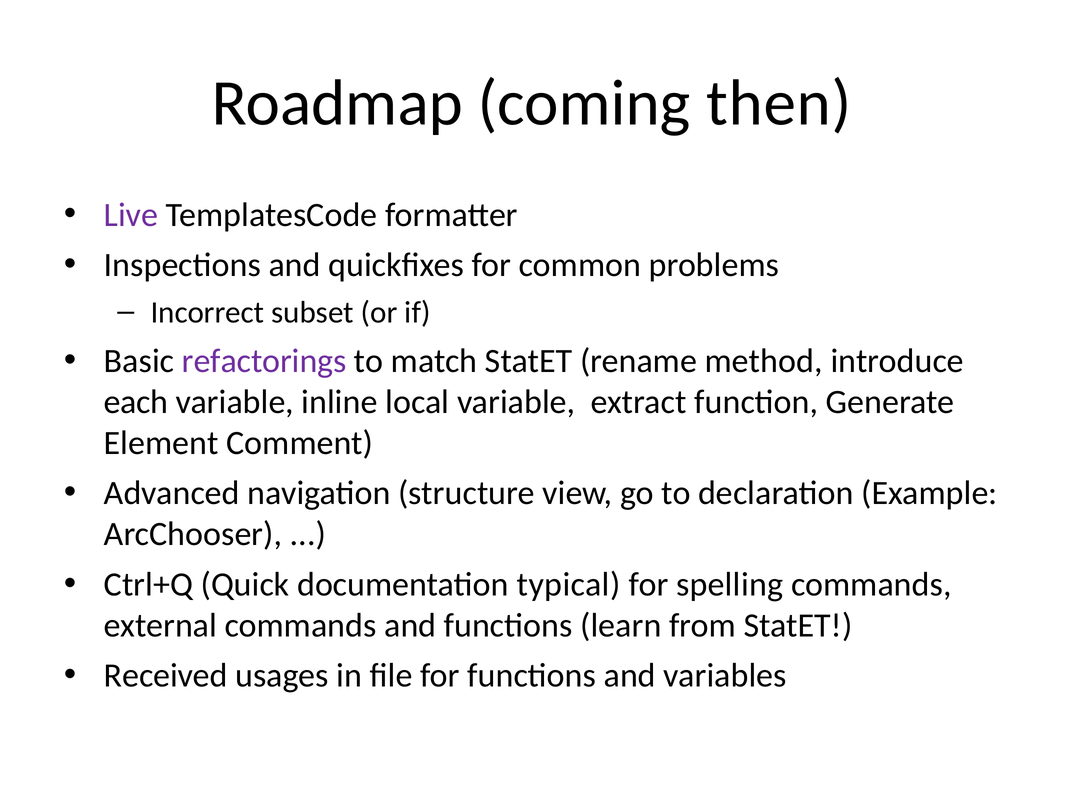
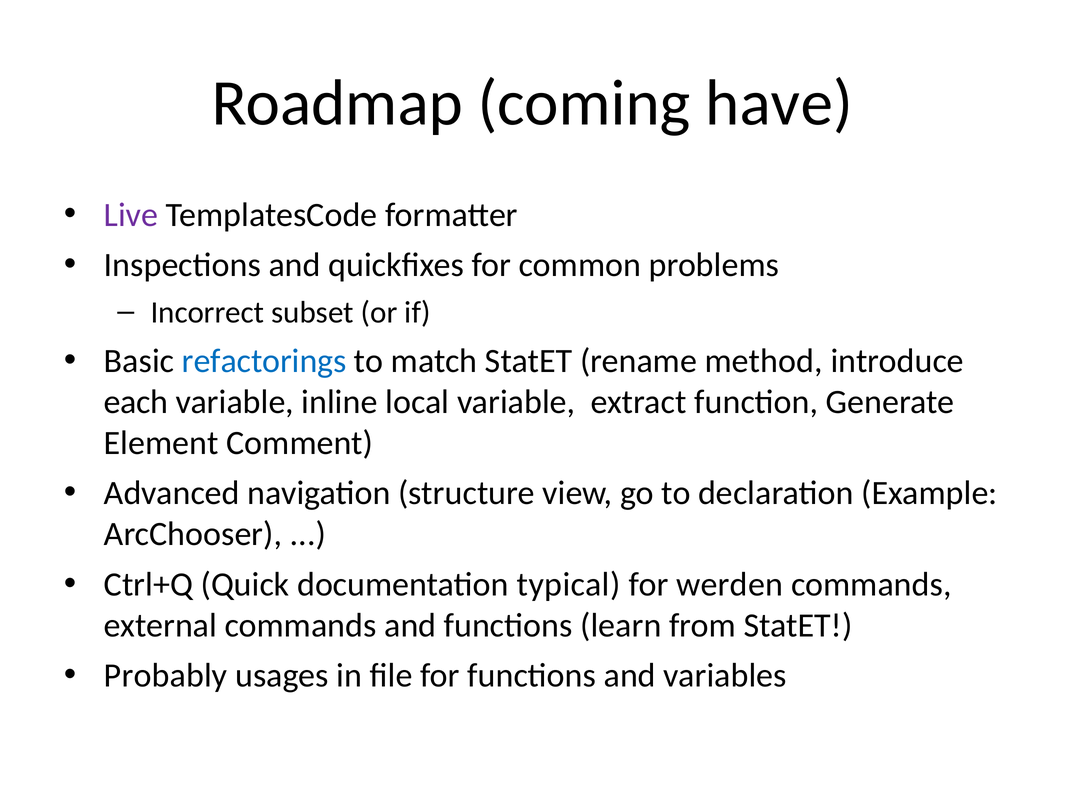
then: then -> have (779, 103)
refactorings colour: purple -> blue (264, 361)
spelling: spelling -> werden (730, 584)
Received: Received -> Probably (166, 675)
